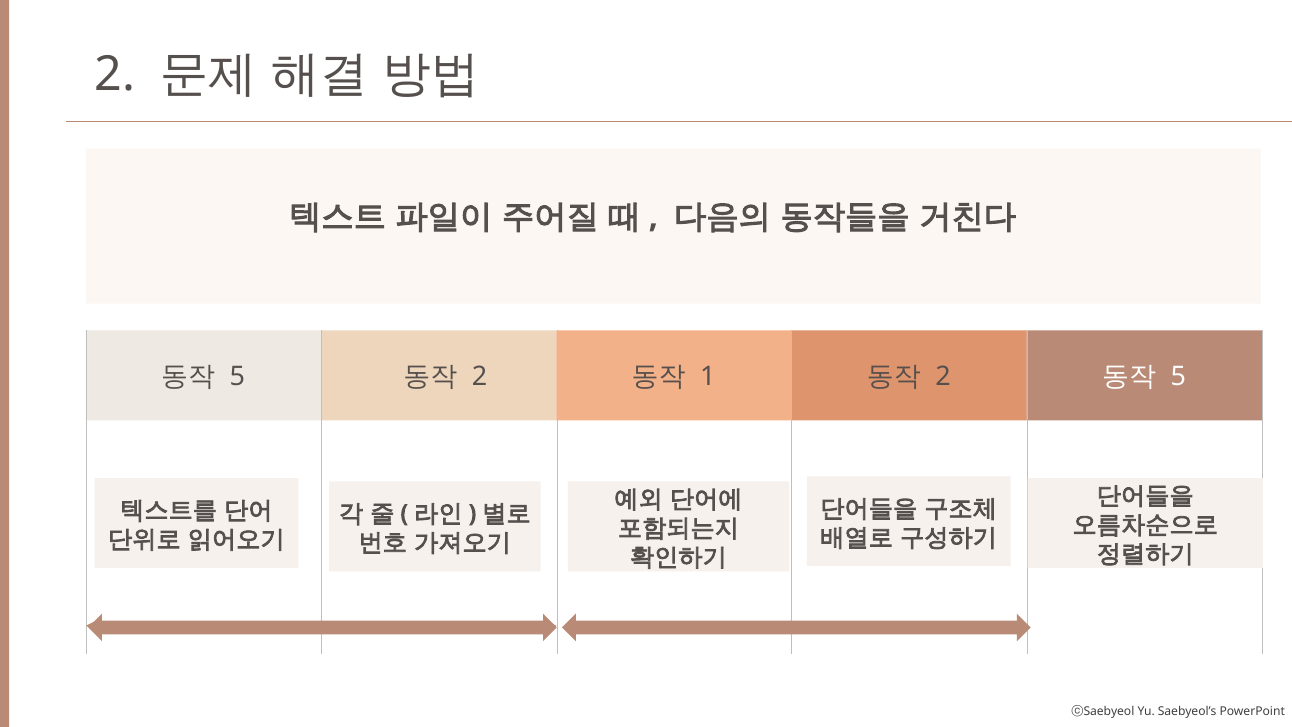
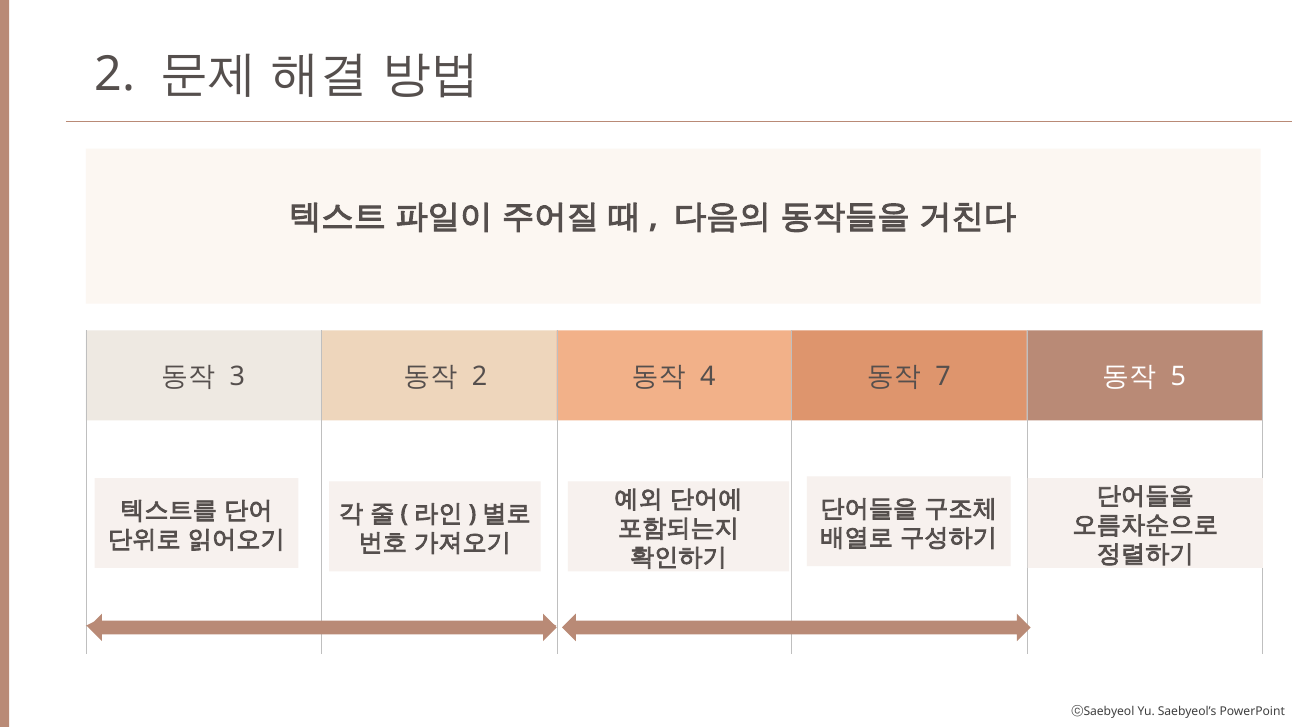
5: 5 -> 3 (237, 377)
1: 1 -> 4 (708, 377)
2: 2 -> 7 (943, 377)
